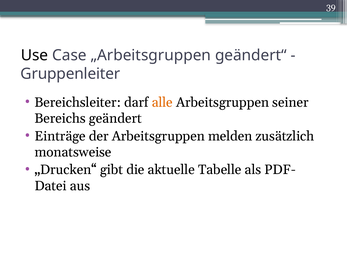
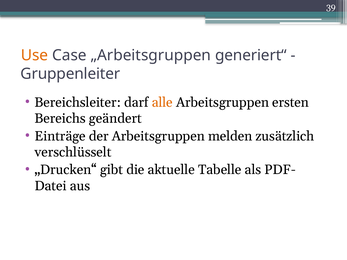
Use colour: black -> orange (34, 55)
geändert“: geändert“ -> generiert“ (251, 55)
seiner: seiner -> ersten (291, 102)
monatsweise: monatsweise -> verschlüsselt (73, 152)
